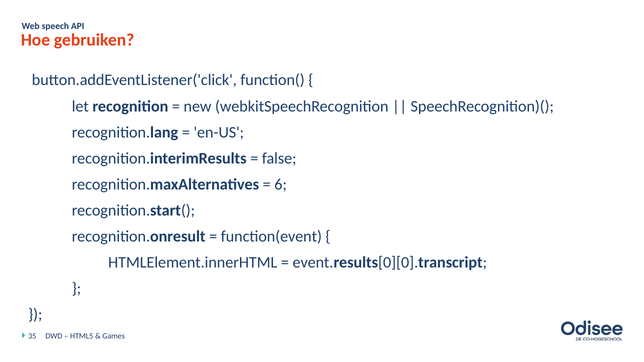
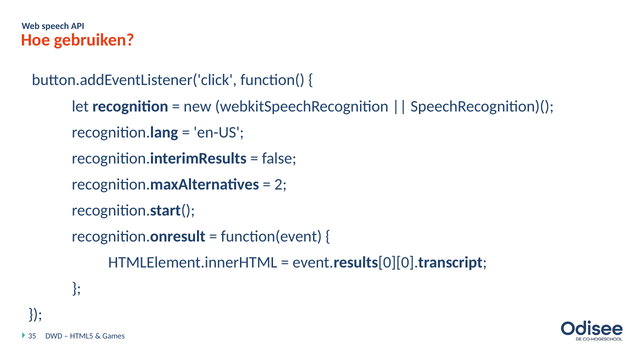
6: 6 -> 2 (281, 184)
